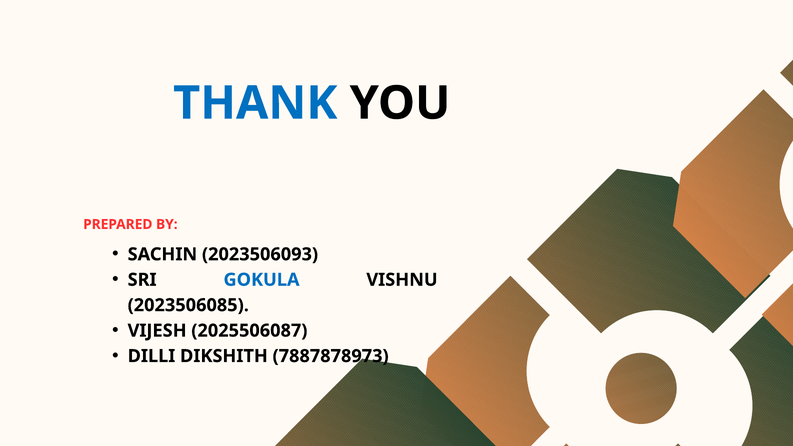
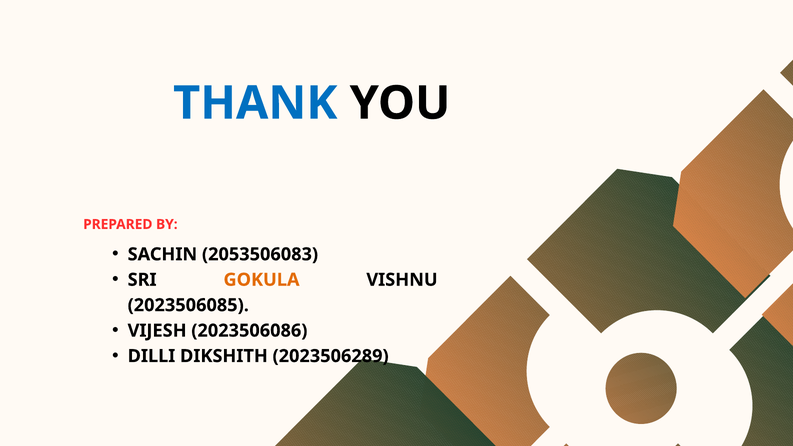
2023506093: 2023506093 -> 2053506083 (260, 254)
GOKULA colour: blue -> orange (262, 280)
2025506087: 2025506087 -> 2023506086 (249, 331)
7887878973: 7887878973 -> 2023506289 (331, 356)
